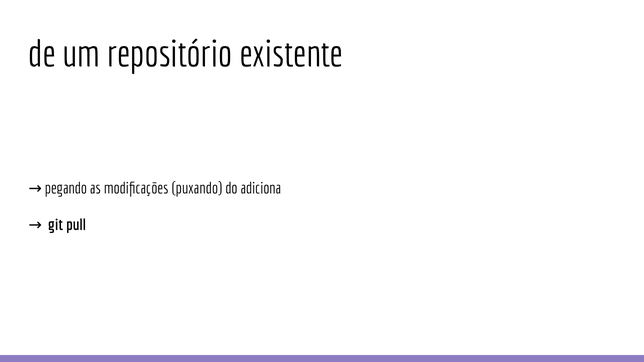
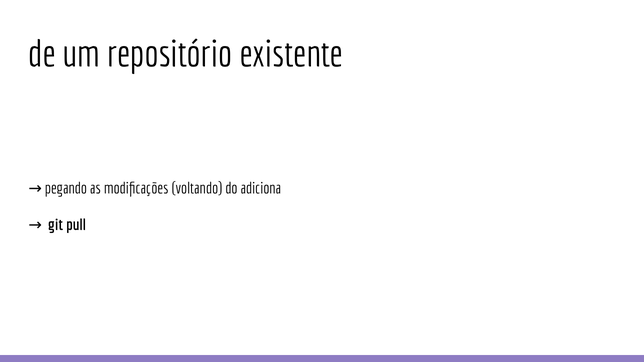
puxando: puxando -> voltando (197, 189)
